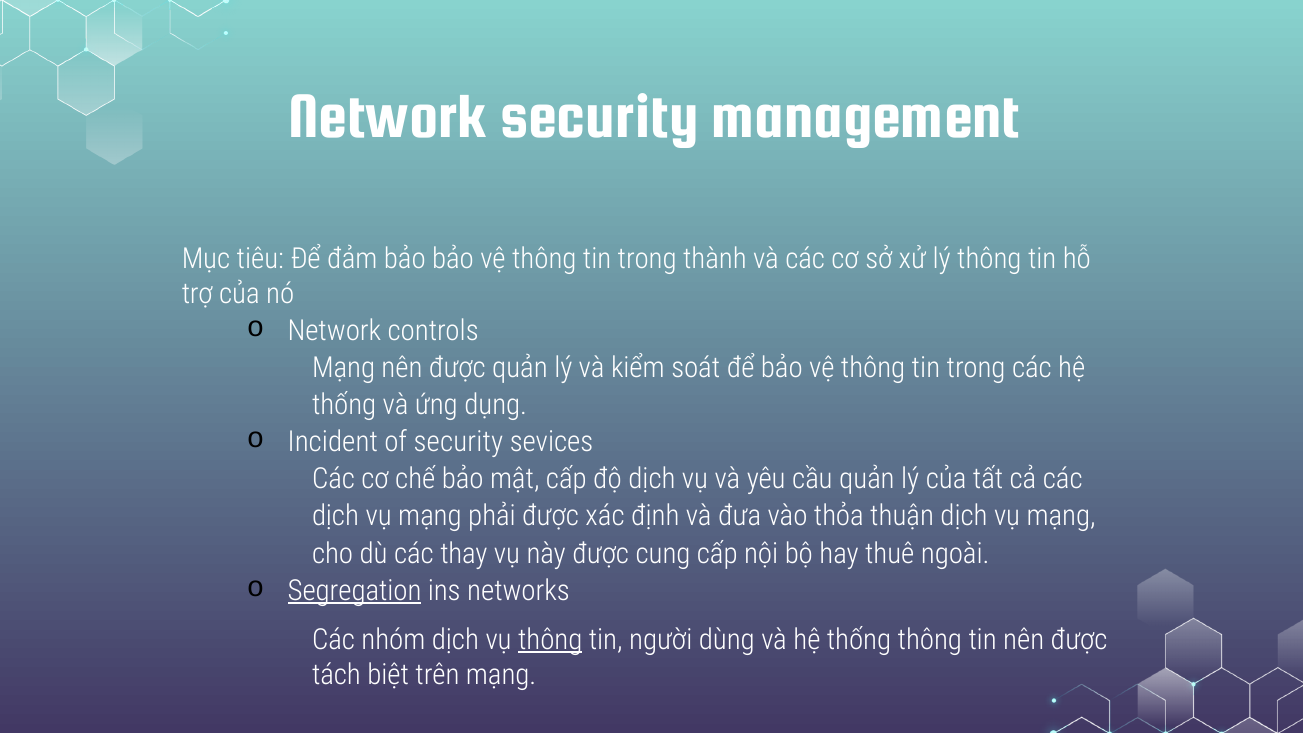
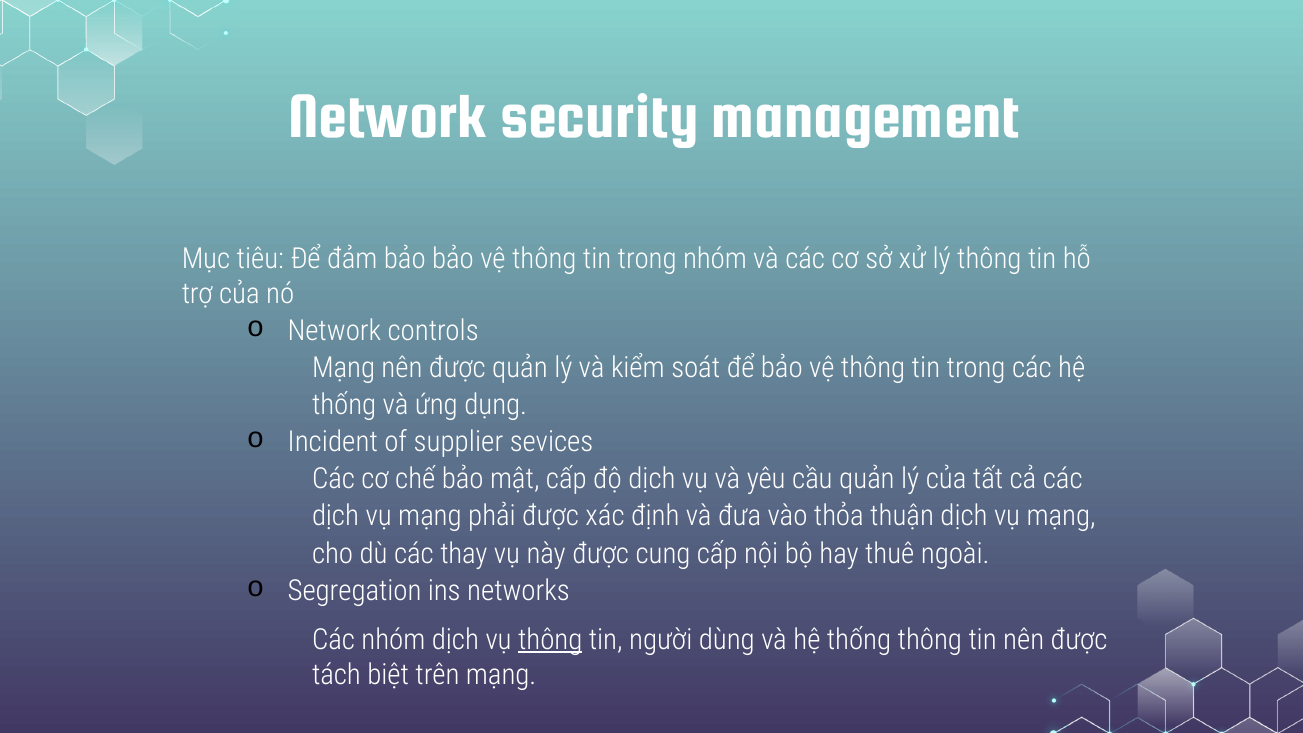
trong thành: thành -> nhóm (715, 259)
of security: security -> supplier (458, 442)
Segregation underline: present -> none (355, 591)
